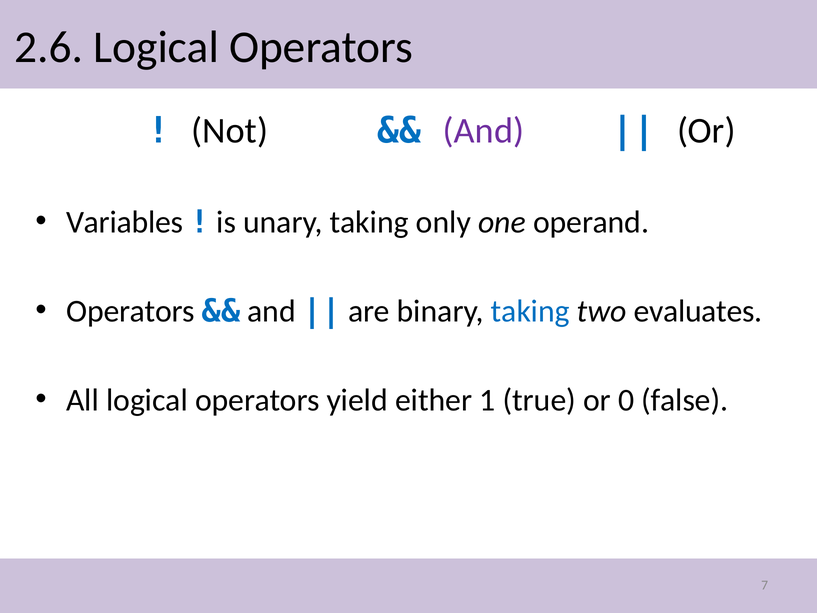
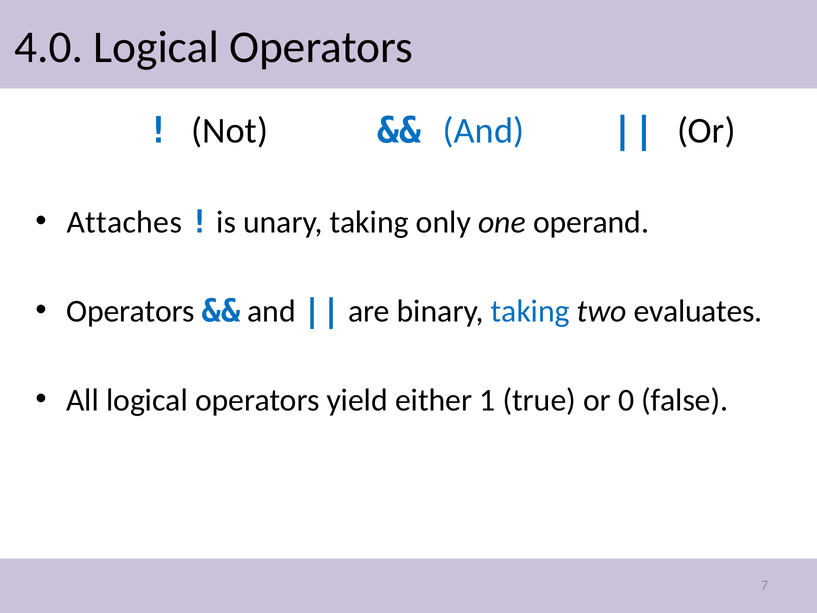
2.6: 2.6 -> 4.0 (49, 47)
And colour: purple -> blue (484, 131)
Variables: Variables -> Attaches (124, 222)
